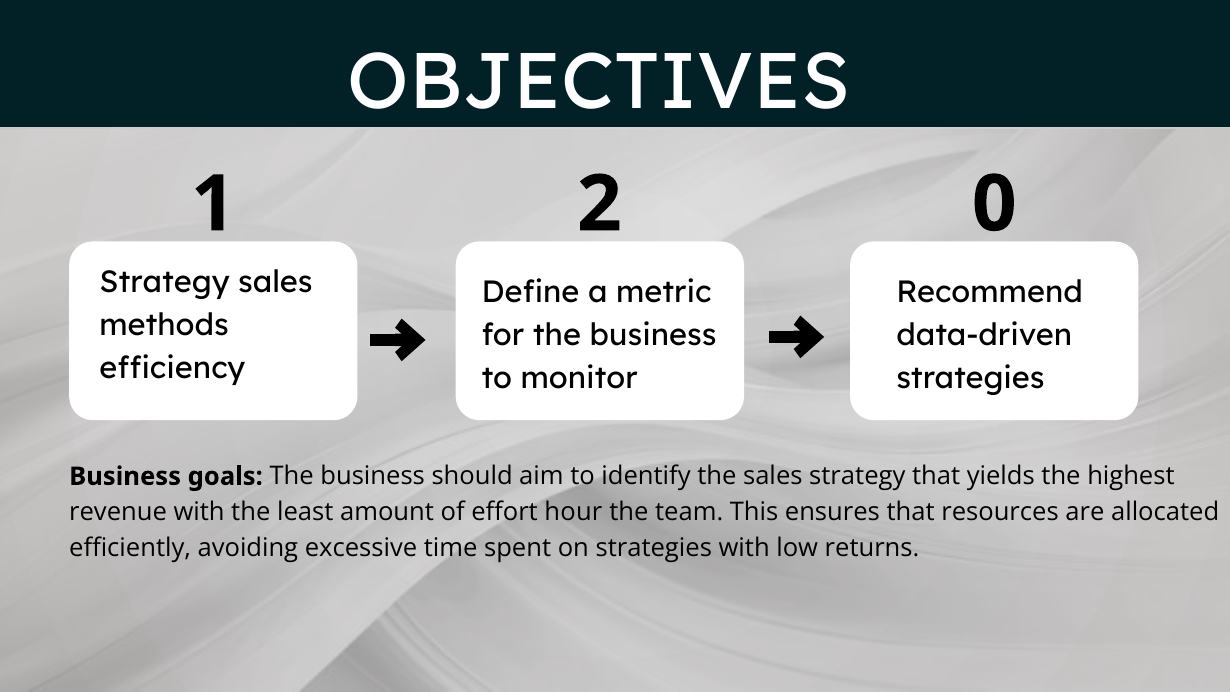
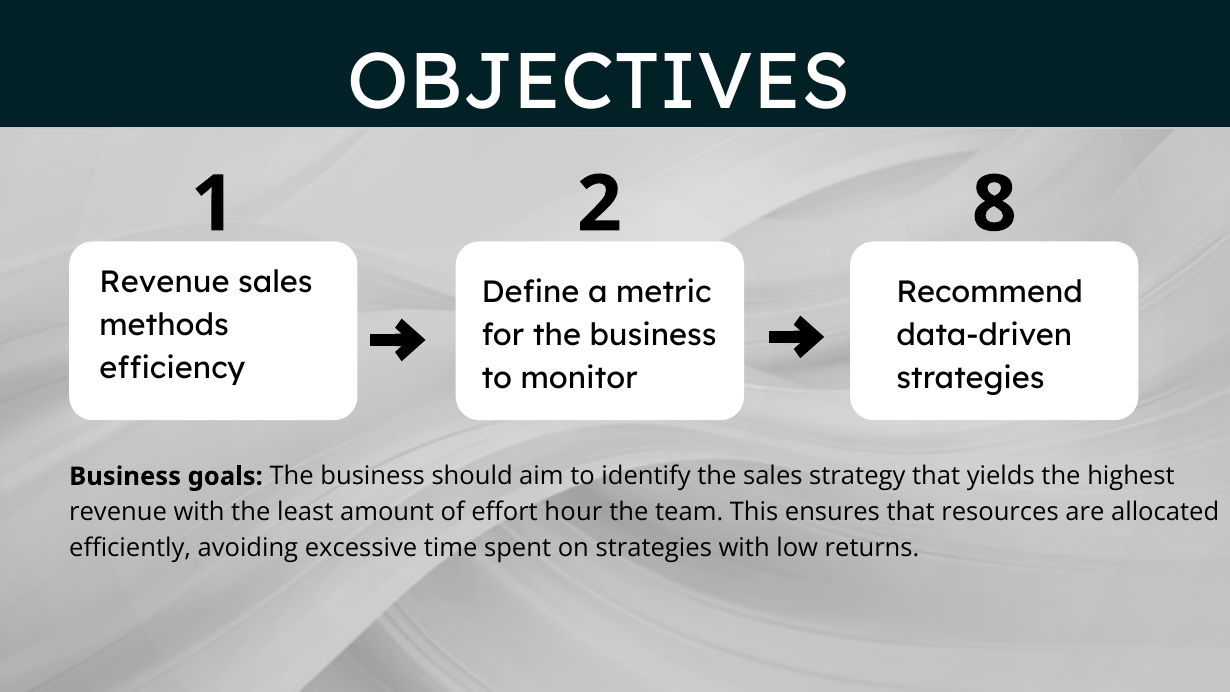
0: 0 -> 8 (994, 204)
Strategy: Strategy -> Revenue (164, 282)
